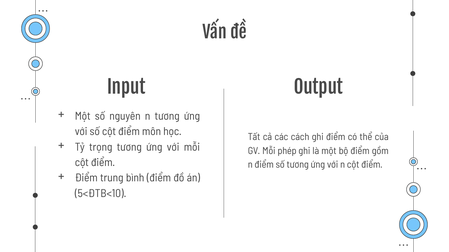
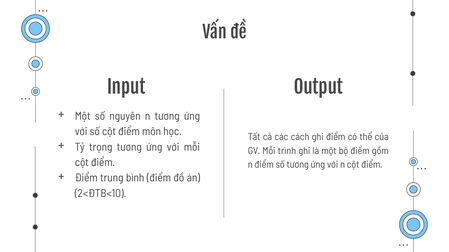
phép: phép -> trình (287, 151)
5<ĐTB<10: 5<ĐTB<10 -> 2<ĐTB<10 (101, 194)
